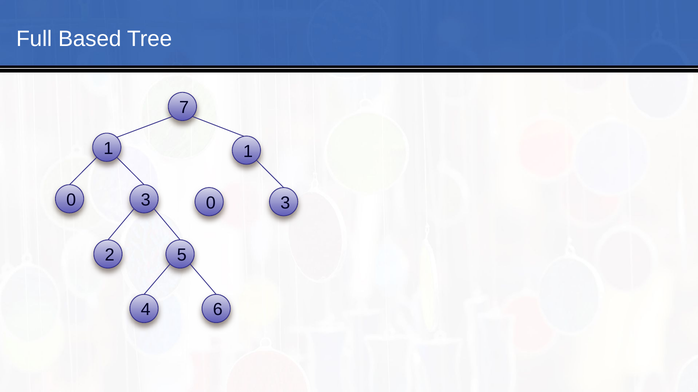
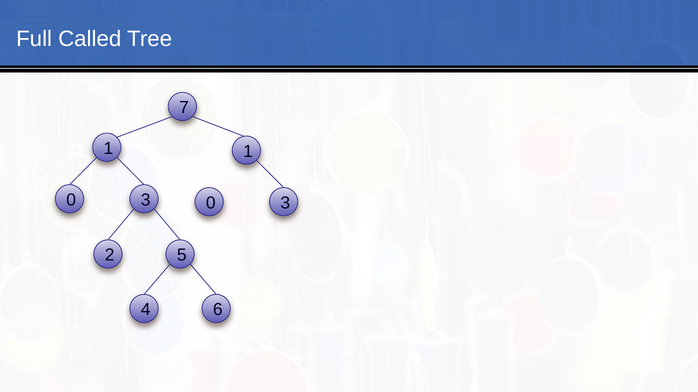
Based: Based -> Called (90, 39)
